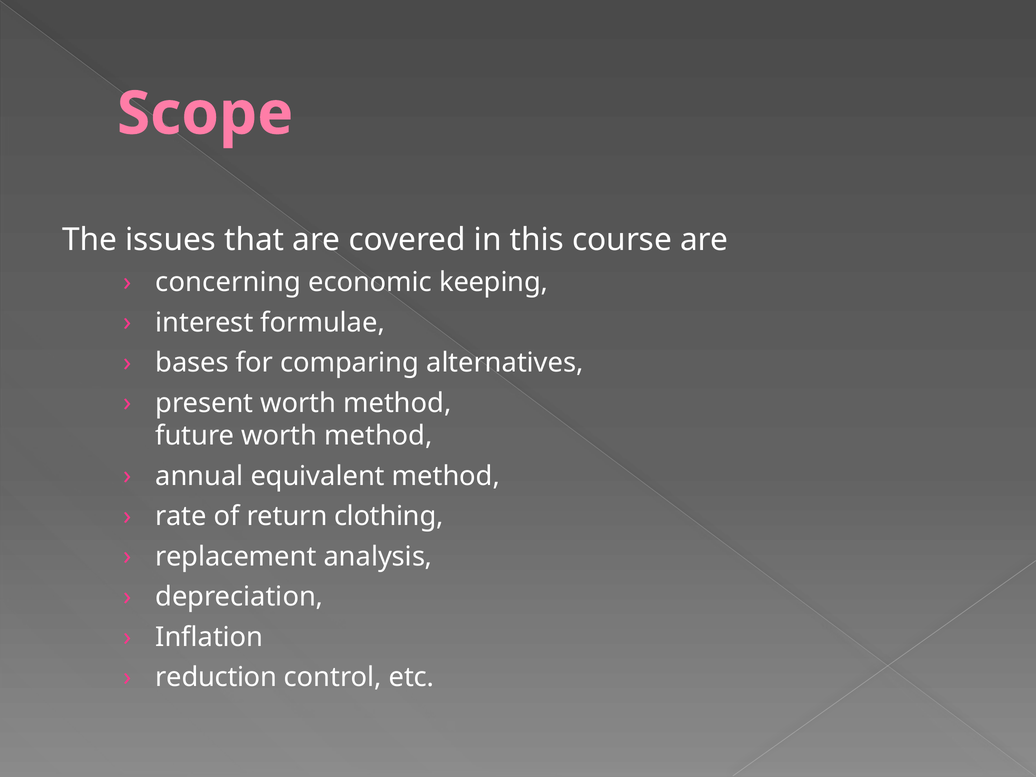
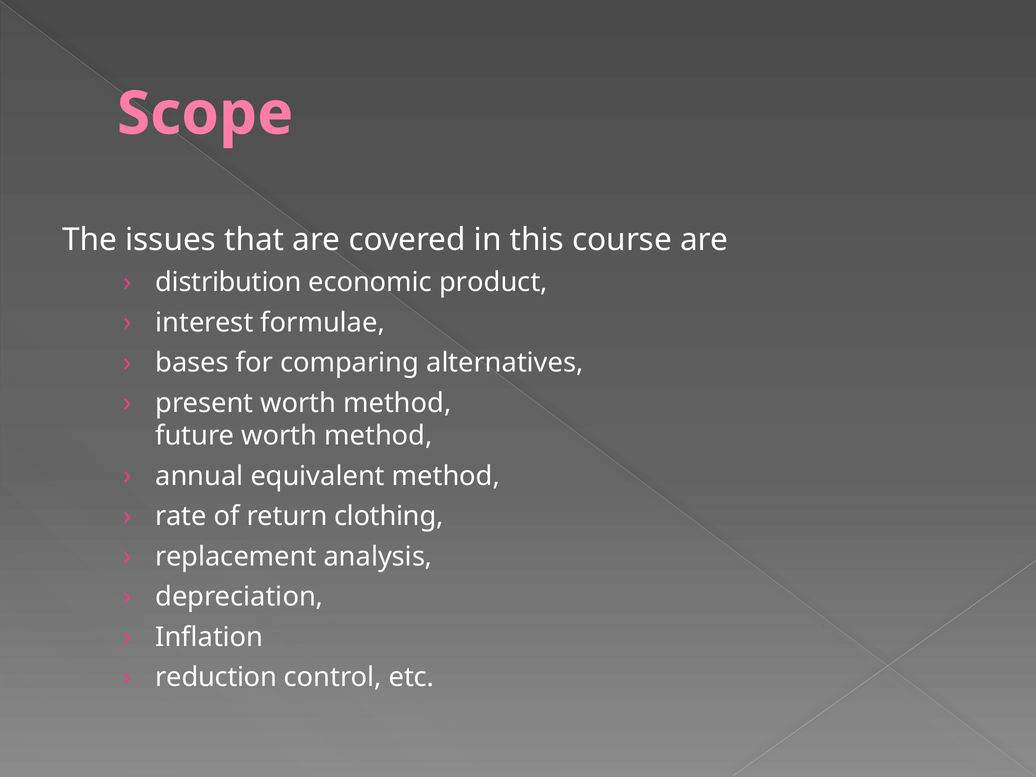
concerning: concerning -> distribution (228, 282)
keeping: keeping -> product (493, 282)
